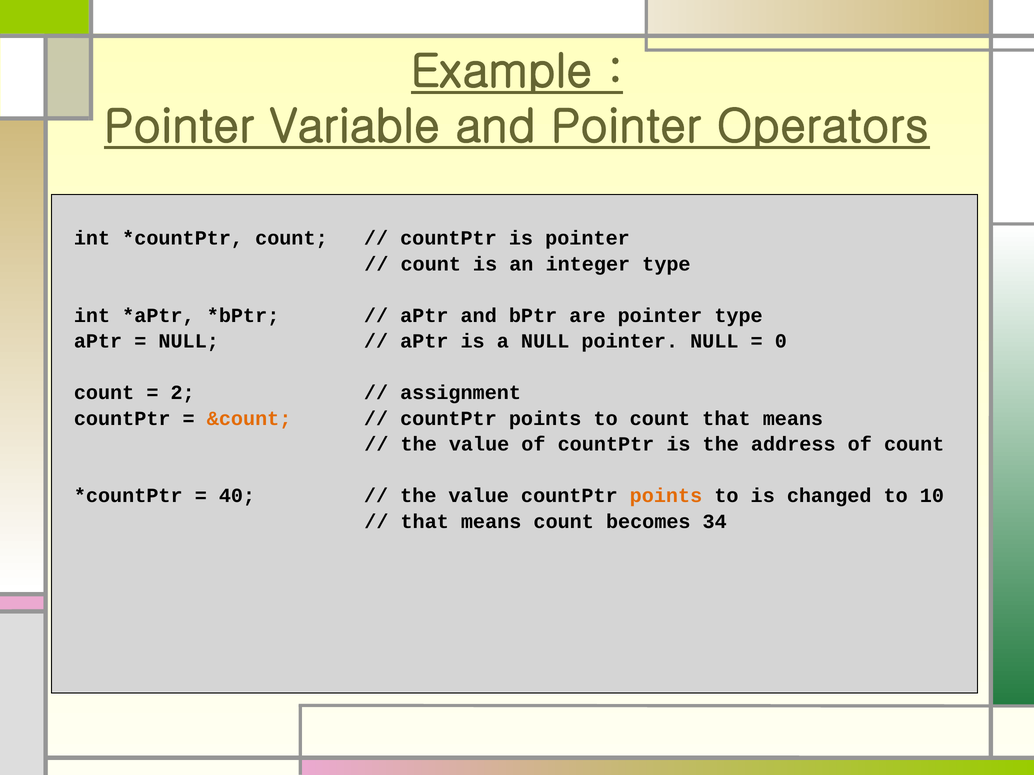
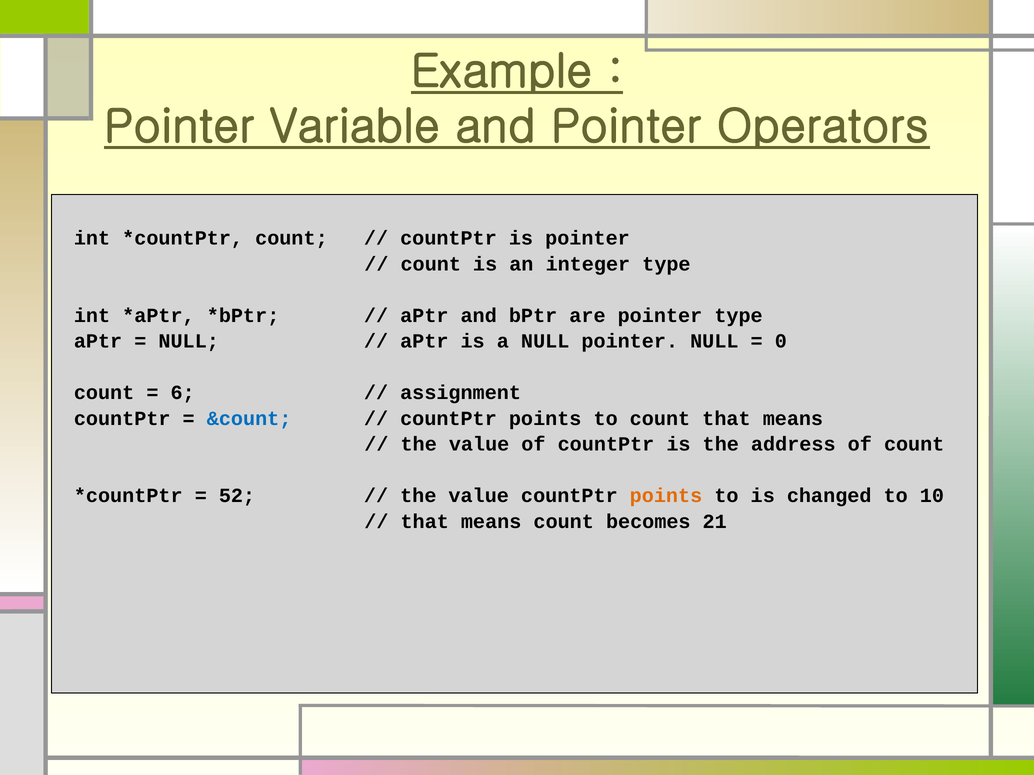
2: 2 -> 6 (183, 393)
&count colour: orange -> blue (249, 419)
40: 40 -> 52 (237, 496)
34: 34 -> 21 (715, 522)
